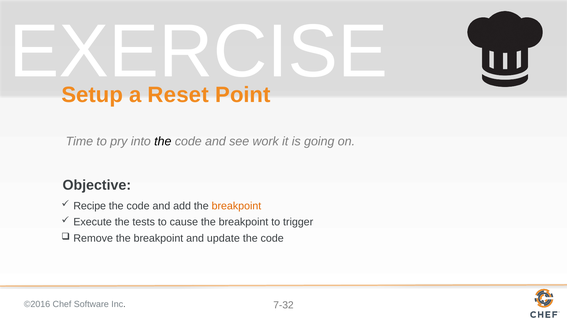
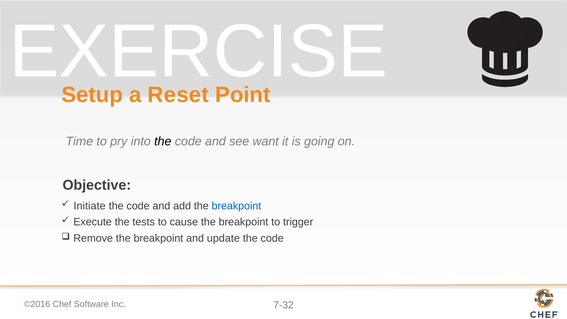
work: work -> want (266, 141)
Recipe: Recipe -> Initiate (90, 206)
breakpoint colour: orange -> blue (236, 206)
